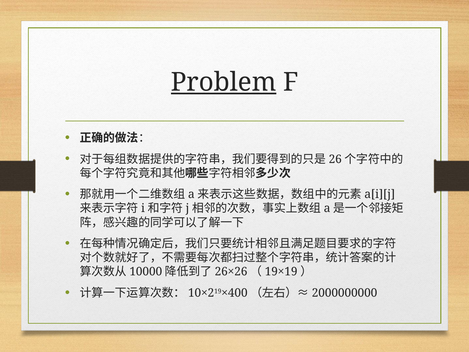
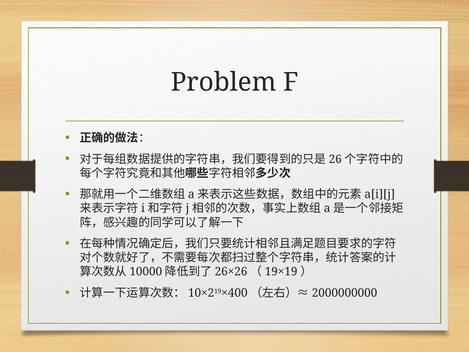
Problem underline: present -> none (224, 82)
